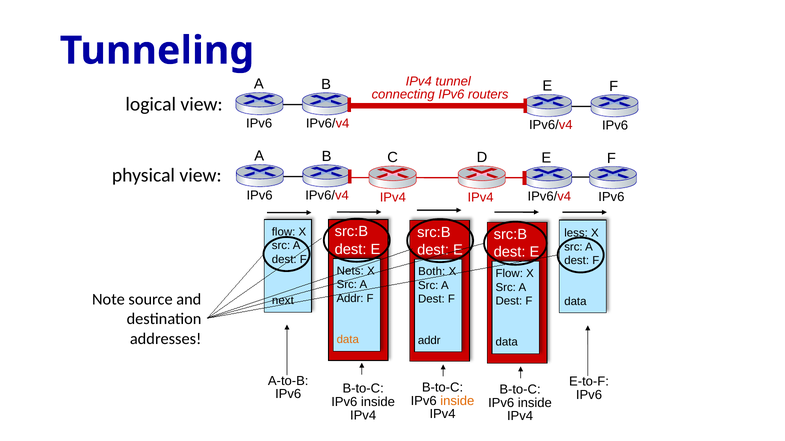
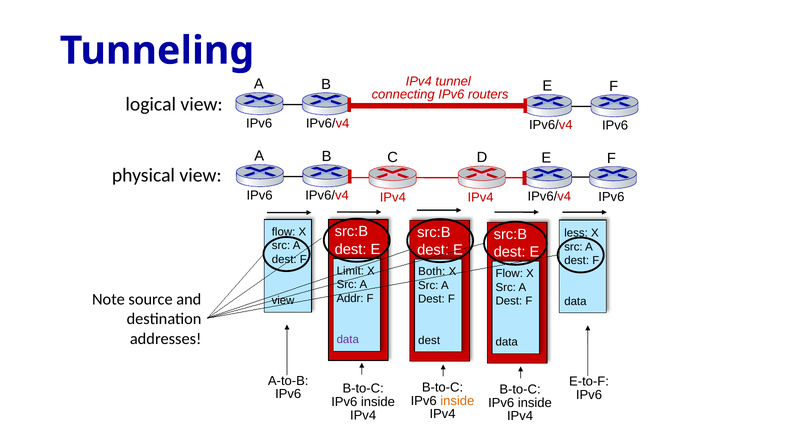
Nets: Nets -> Limit (350, 271)
next: next -> view (283, 301)
data colour: orange -> purple (348, 340)
addr: addr -> dest (429, 341)
